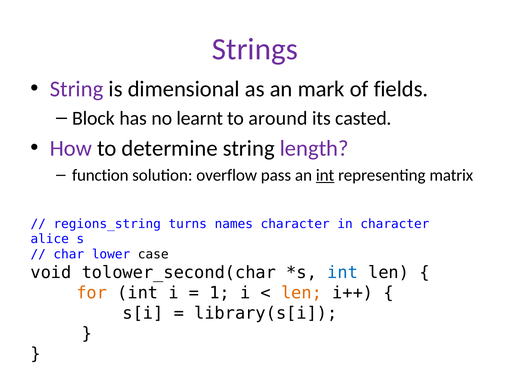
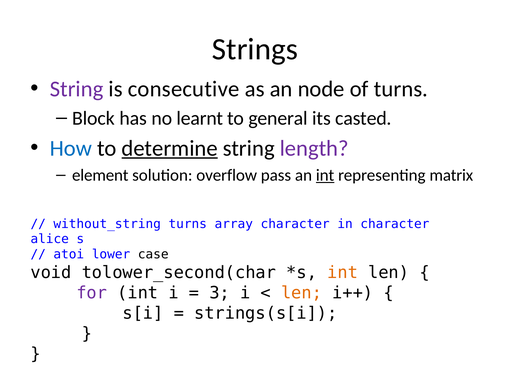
Strings colour: purple -> black (255, 49)
dimensional: dimensional -> consecutive (184, 89)
mark: mark -> node (321, 89)
of fields: fields -> turns (401, 89)
around: around -> general (278, 118)
How colour: purple -> blue (71, 149)
determine underline: none -> present (170, 149)
function: function -> element (100, 175)
regions_string: regions_string -> without_string (107, 224)
names: names -> array (234, 224)
char: char -> atoi (69, 255)
int colour: blue -> orange (343, 273)
for colour: orange -> purple (92, 293)
1: 1 -> 3 (220, 293)
library(s[i: library(s[i -> strings(s[i (266, 314)
